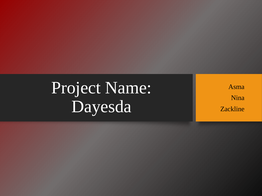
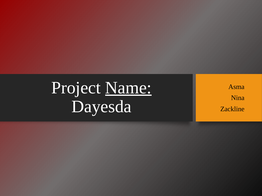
Name underline: none -> present (128, 88)
